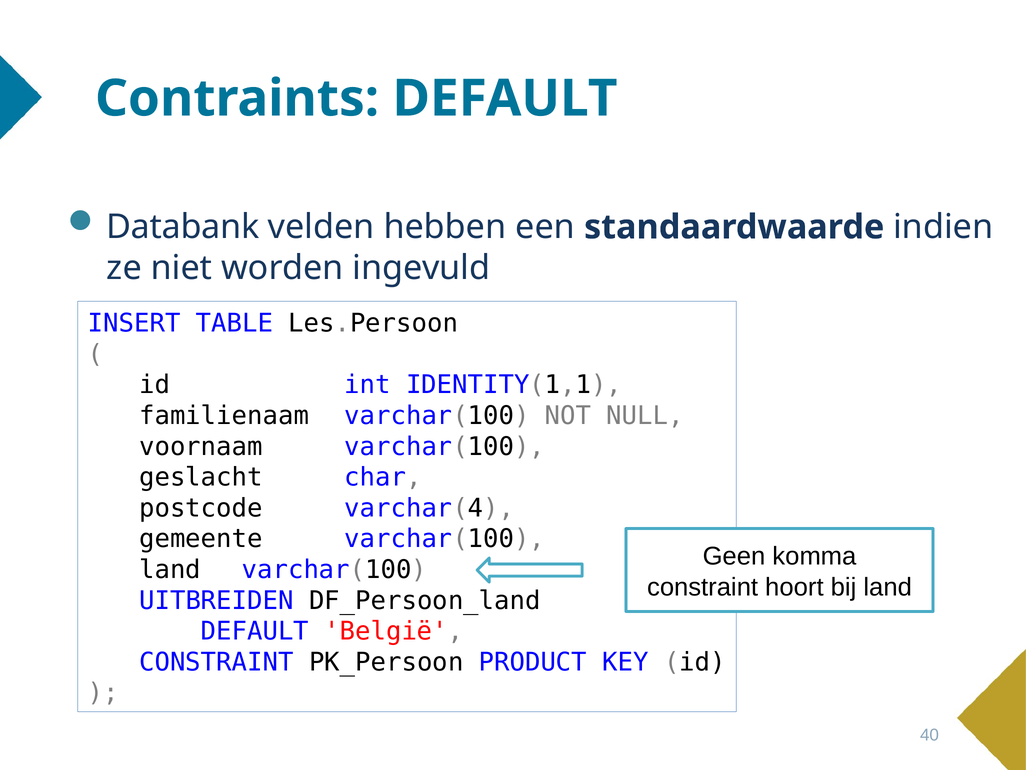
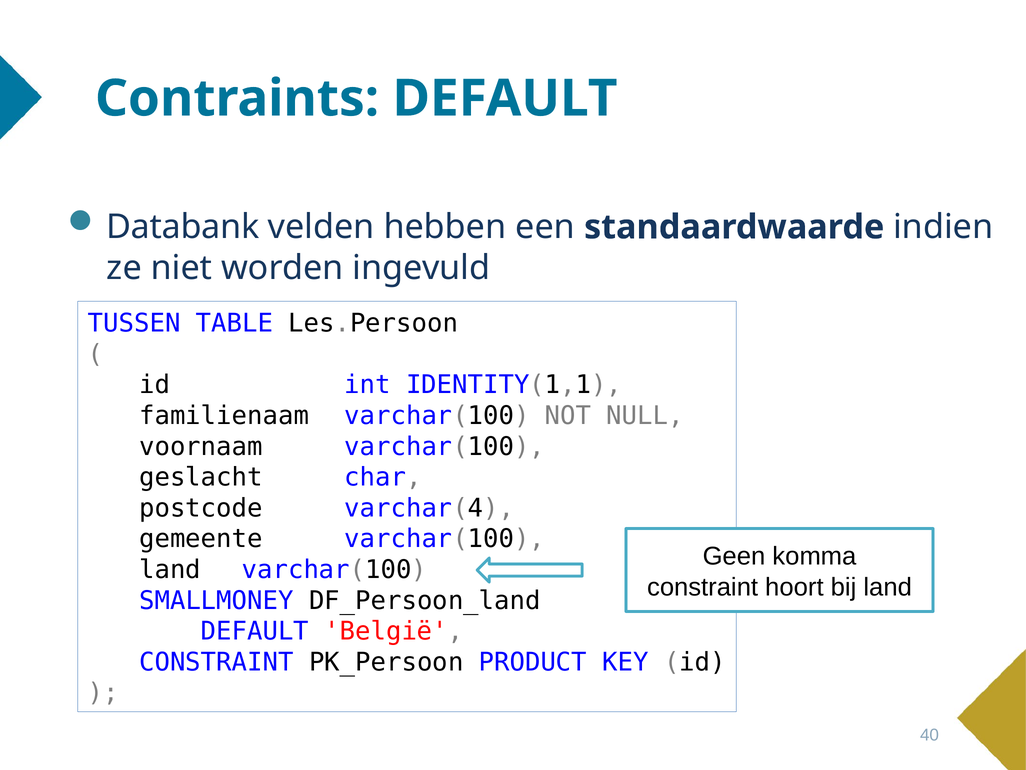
INSERT: INSERT -> TUSSEN (134, 323)
UITBREIDEN: UITBREIDEN -> SMALLMONEY (216, 600)
